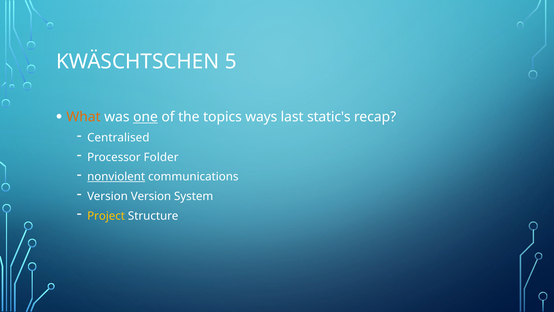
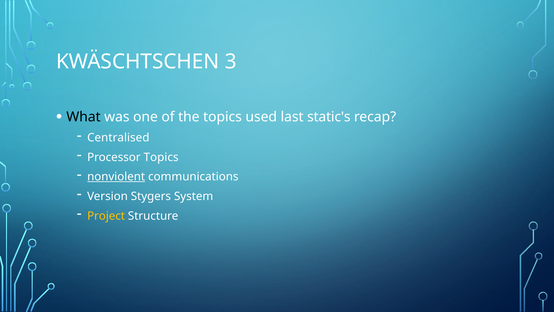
5: 5 -> 3 (231, 62)
What colour: orange -> black (84, 117)
one underline: present -> none (145, 117)
ways: ways -> used (261, 117)
Processor Folder: Folder -> Topics (161, 157)
Version Version: Version -> Stygers (151, 196)
